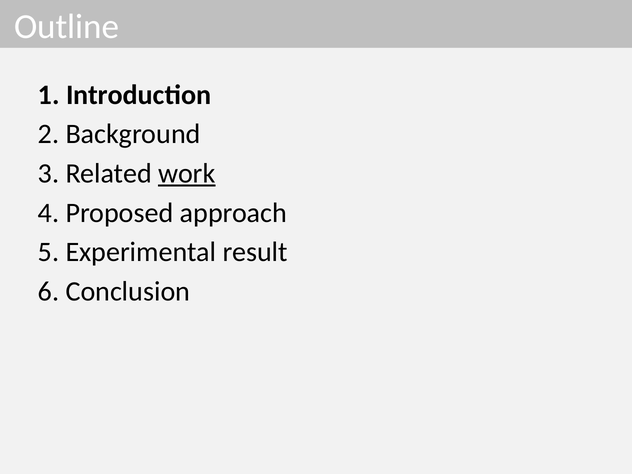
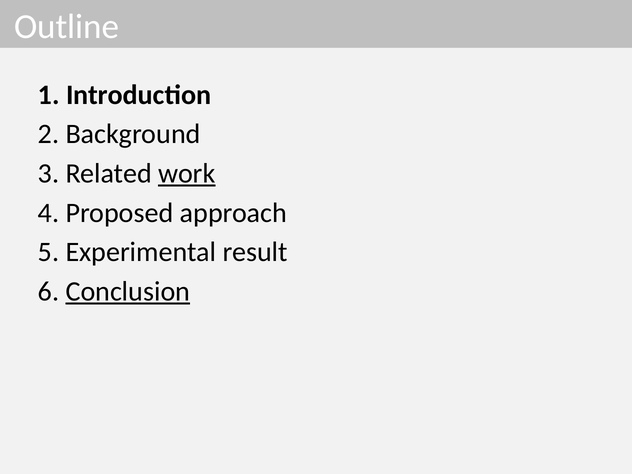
Conclusion underline: none -> present (128, 291)
